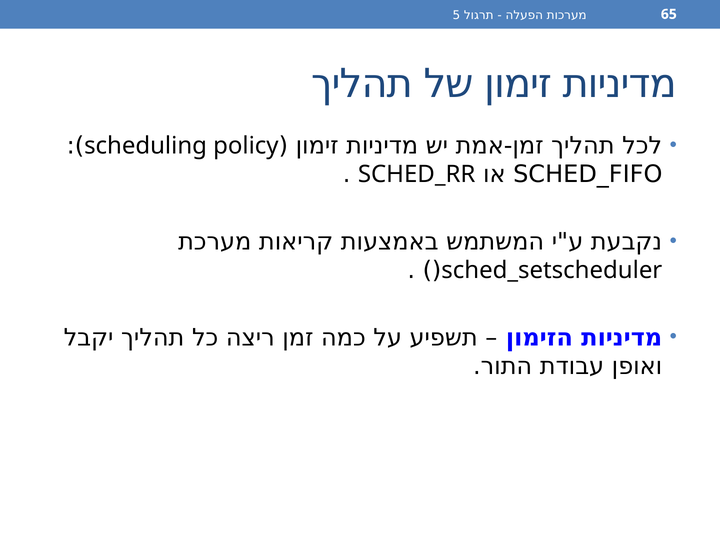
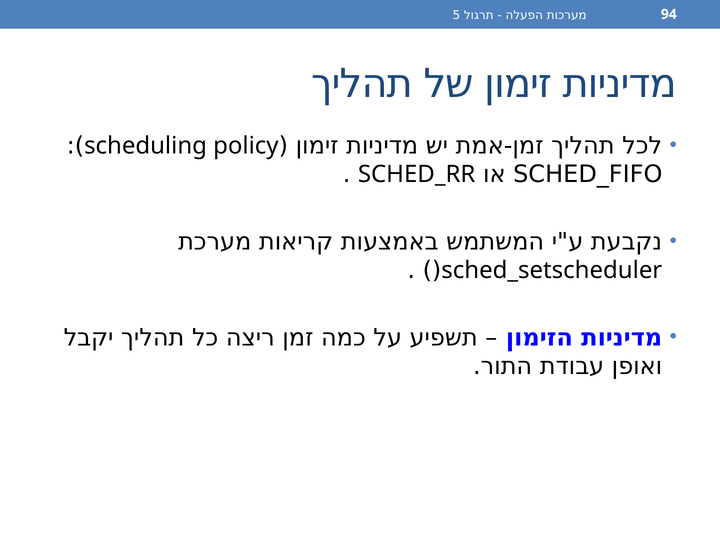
65: 65 -> 94 (669, 14)
